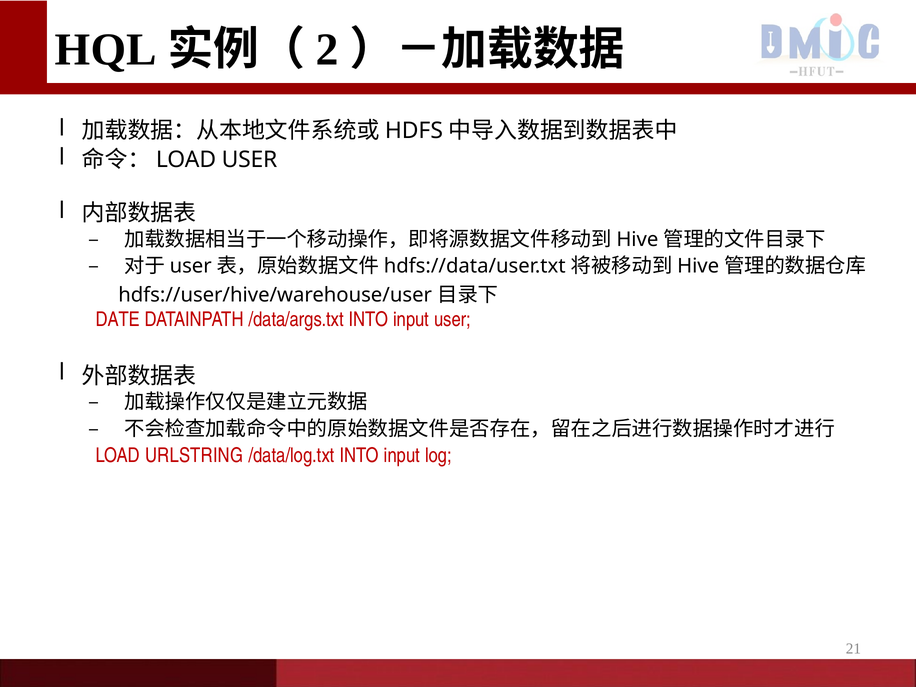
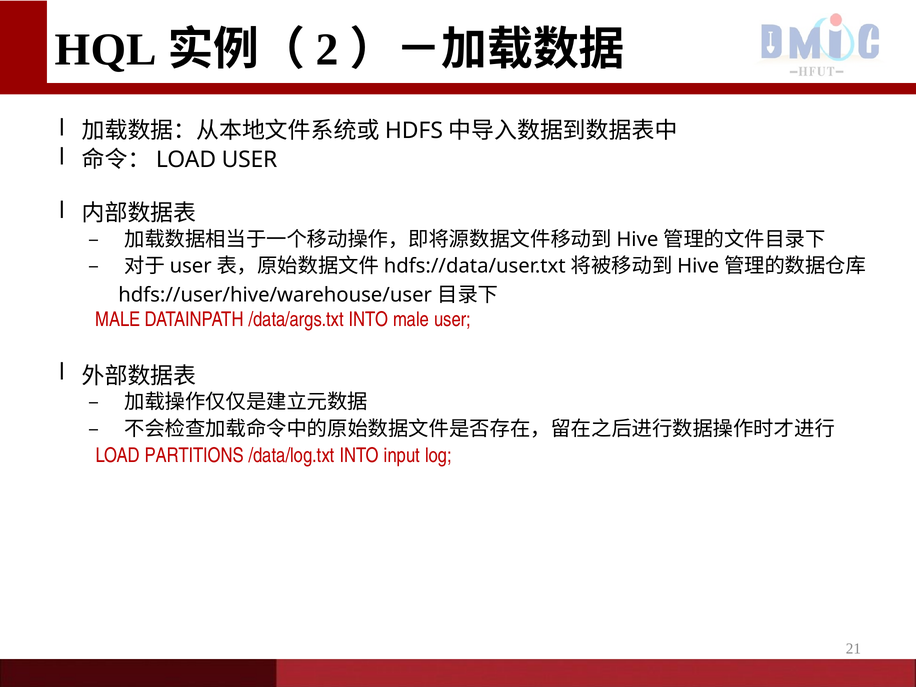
DATE: DATE -> MALE (118, 320)
input: input -> male (411, 320)
URLSTRING: URLSTRING -> PARTITIONS (194, 456)
